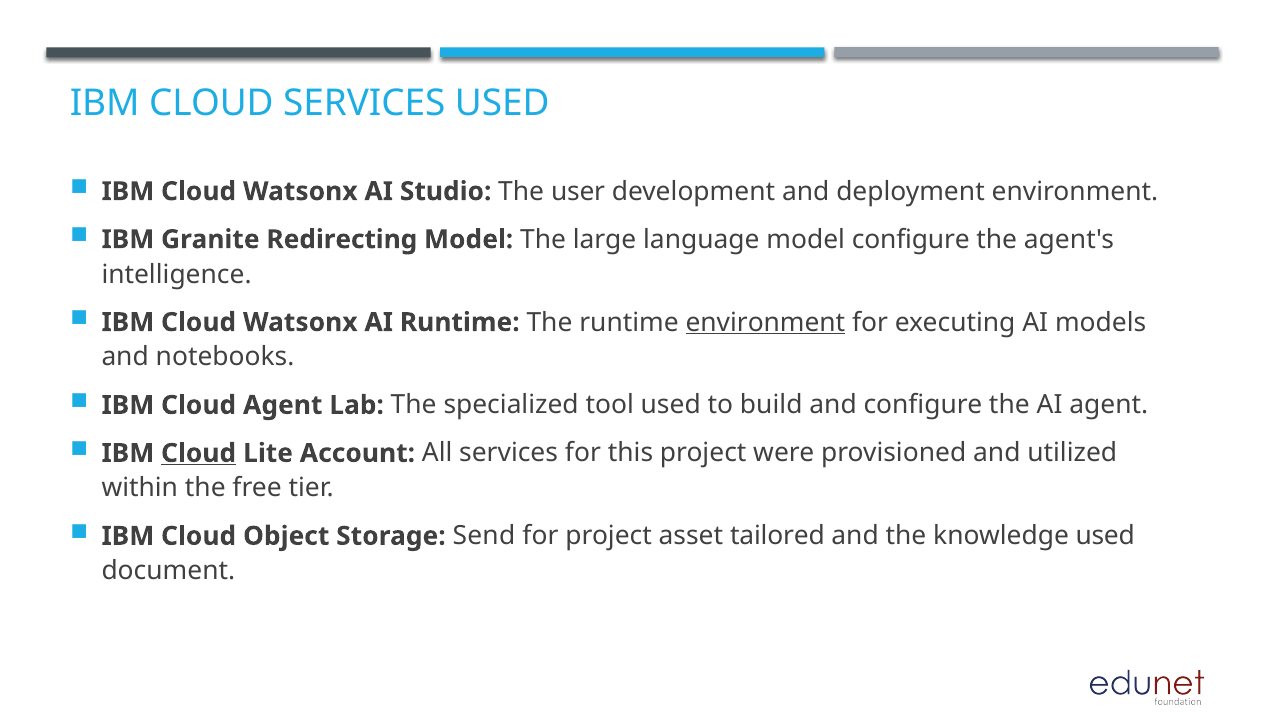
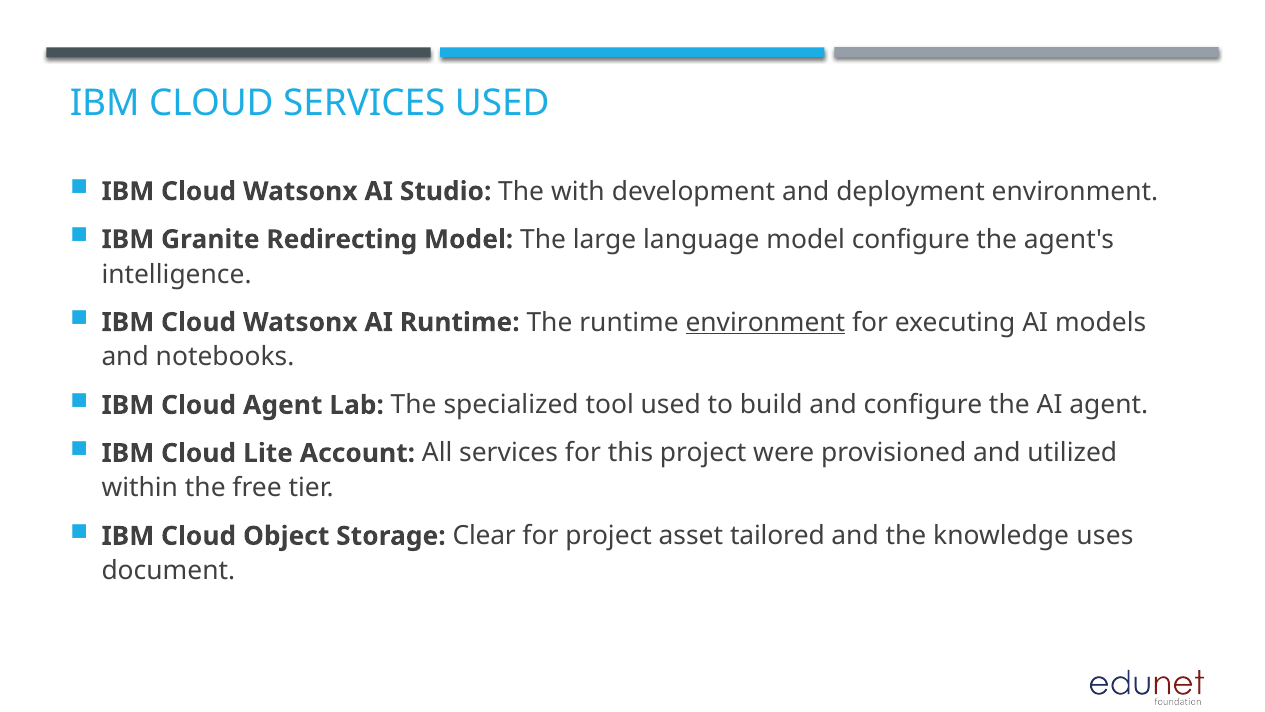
user: user -> with (578, 191)
Cloud underline: present -> none (199, 453)
Send: Send -> Clear (484, 536)
knowledge used: used -> uses (1105, 536)
